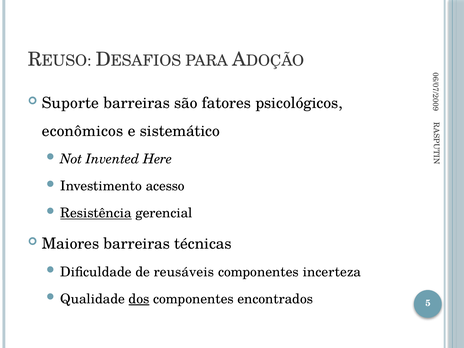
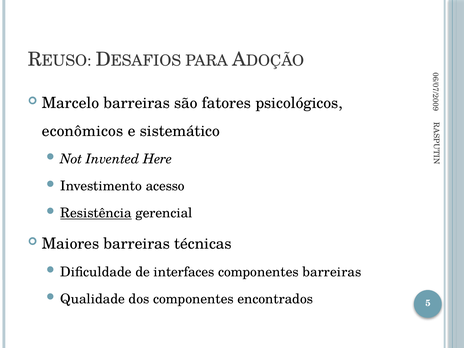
Suporte: Suporte -> Marcelo (70, 103)
reusáveis: reusáveis -> interfaces (184, 272)
componentes incerteza: incerteza -> barreiras (332, 272)
dos underline: present -> none (139, 299)
